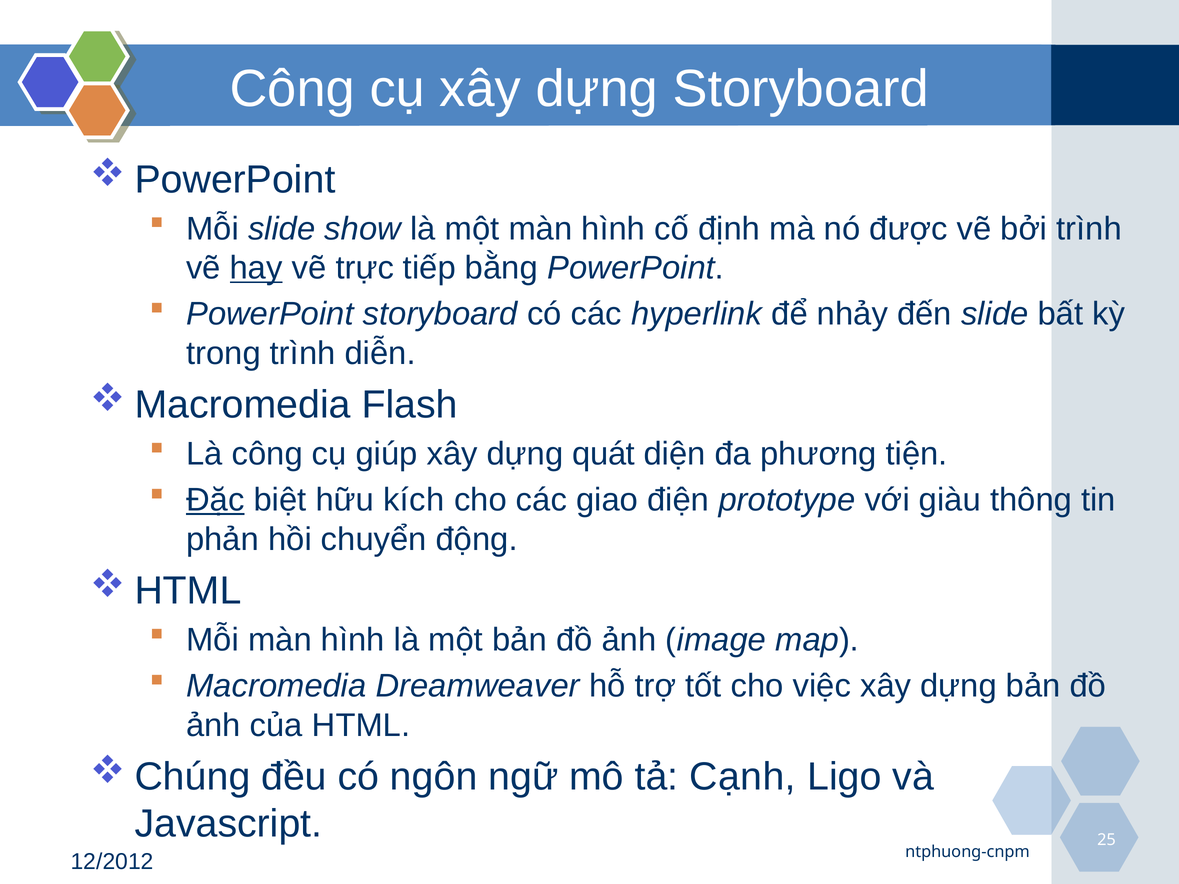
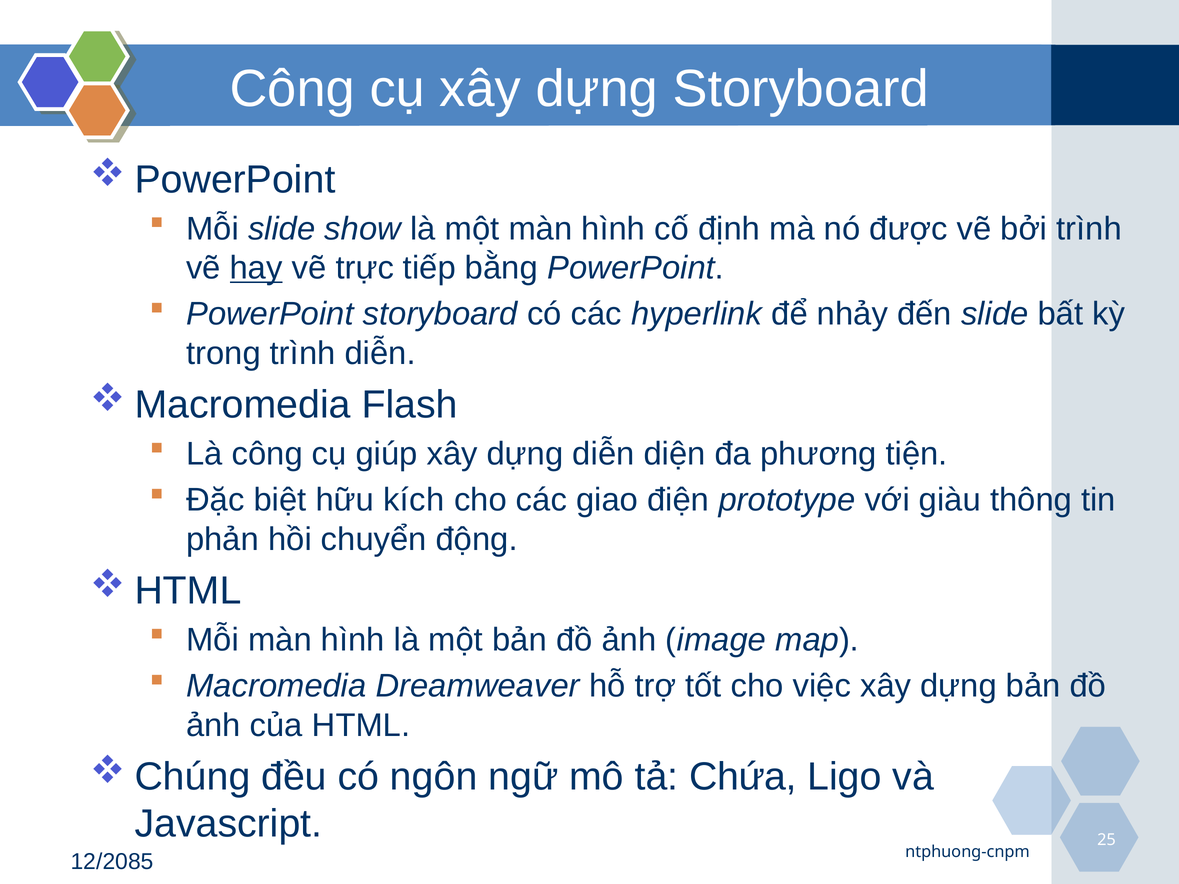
dựng quát: quát -> diễn (603, 454)
Đặc underline: present -> none (215, 500)
Cạnh: Cạnh -> Chứa (743, 777)
12/2012: 12/2012 -> 12/2085 (112, 862)
